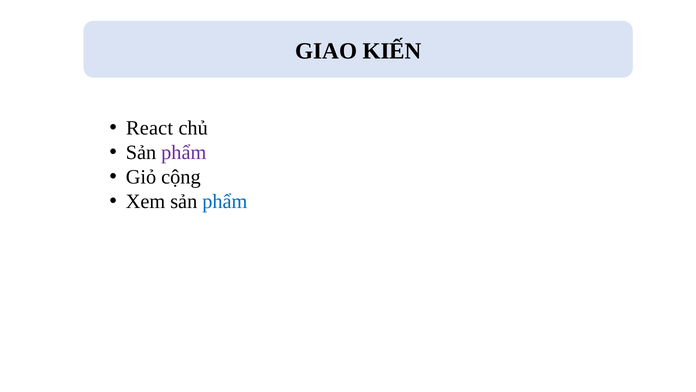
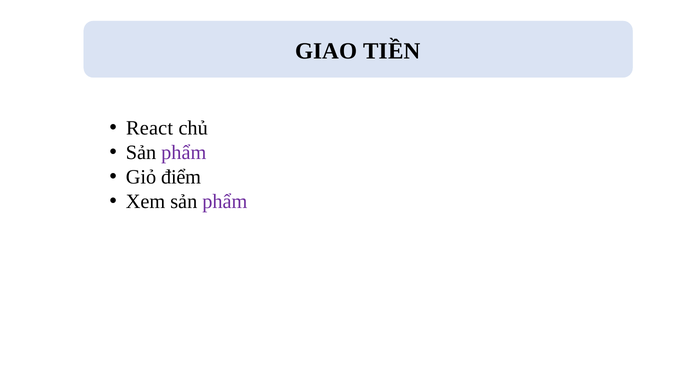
KIẾN: KIẾN -> TIỀN (392, 51)
cộng: cộng -> điểm (181, 177)
phẩm colour: blue -> purple (225, 201)
